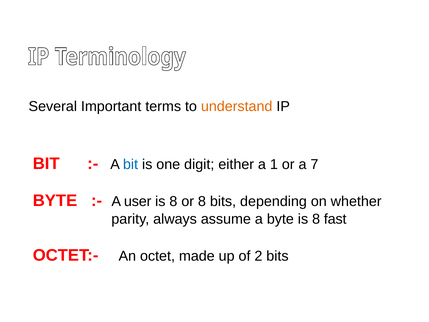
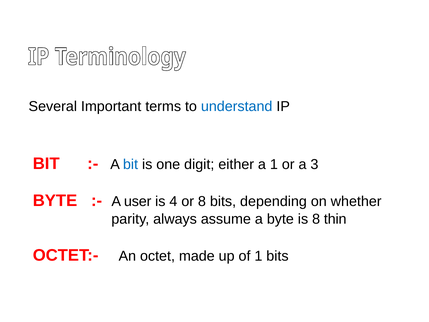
understand colour: orange -> blue (237, 106)
7: 7 -> 3 (314, 164)
8: 8 -> 4 (173, 201)
fast: fast -> thin (335, 219)
of 2: 2 -> 1 (258, 256)
